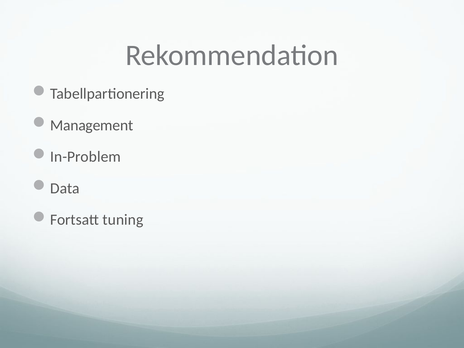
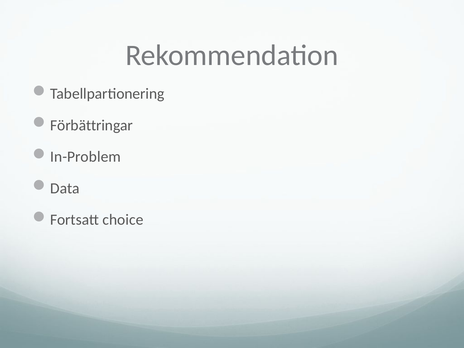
Management: Management -> Förbättringar (92, 125)
tuning: tuning -> choice (123, 220)
